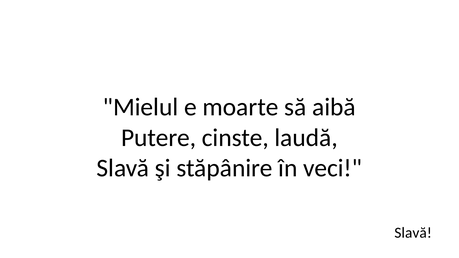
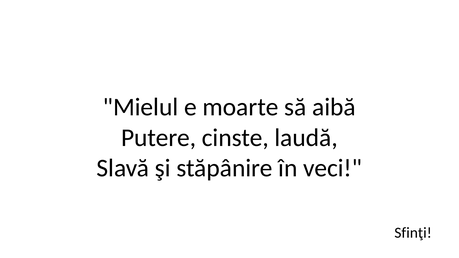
Slavă: Slavă -> Sfinţi (413, 233)
